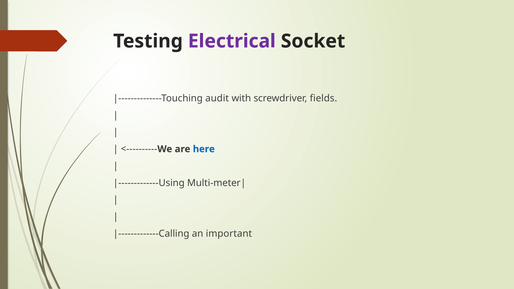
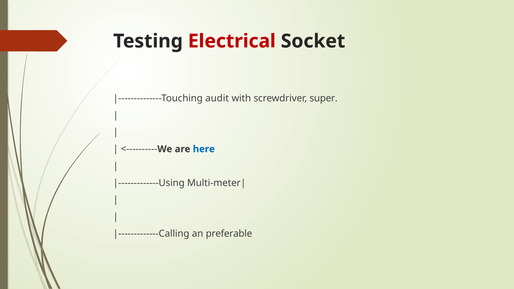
Electrical colour: purple -> red (232, 41)
fields: fields -> super (324, 98)
important: important -> preferable (229, 234)
